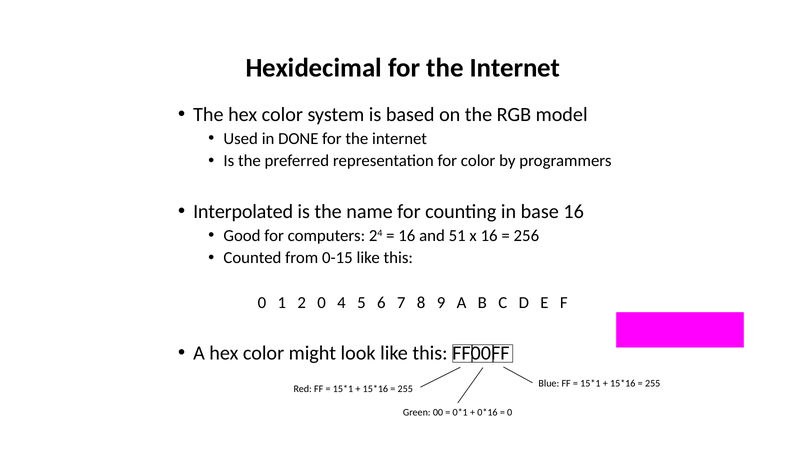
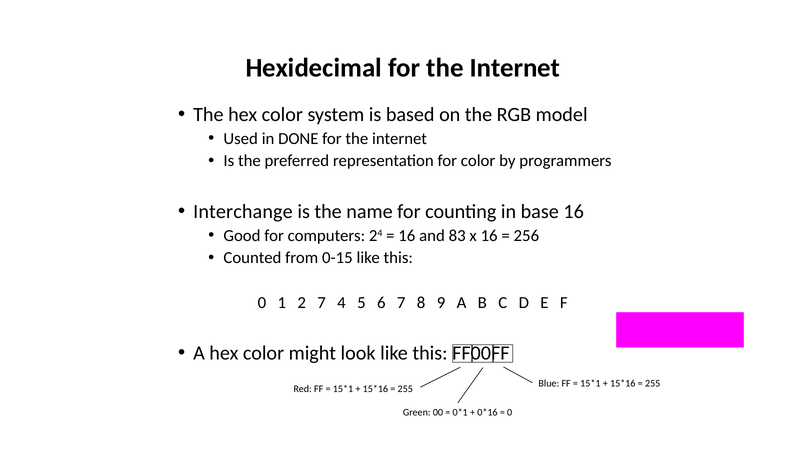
Interpolated: Interpolated -> Interchange (243, 212)
51: 51 -> 83 (457, 236)
2 0: 0 -> 7 (322, 303)
